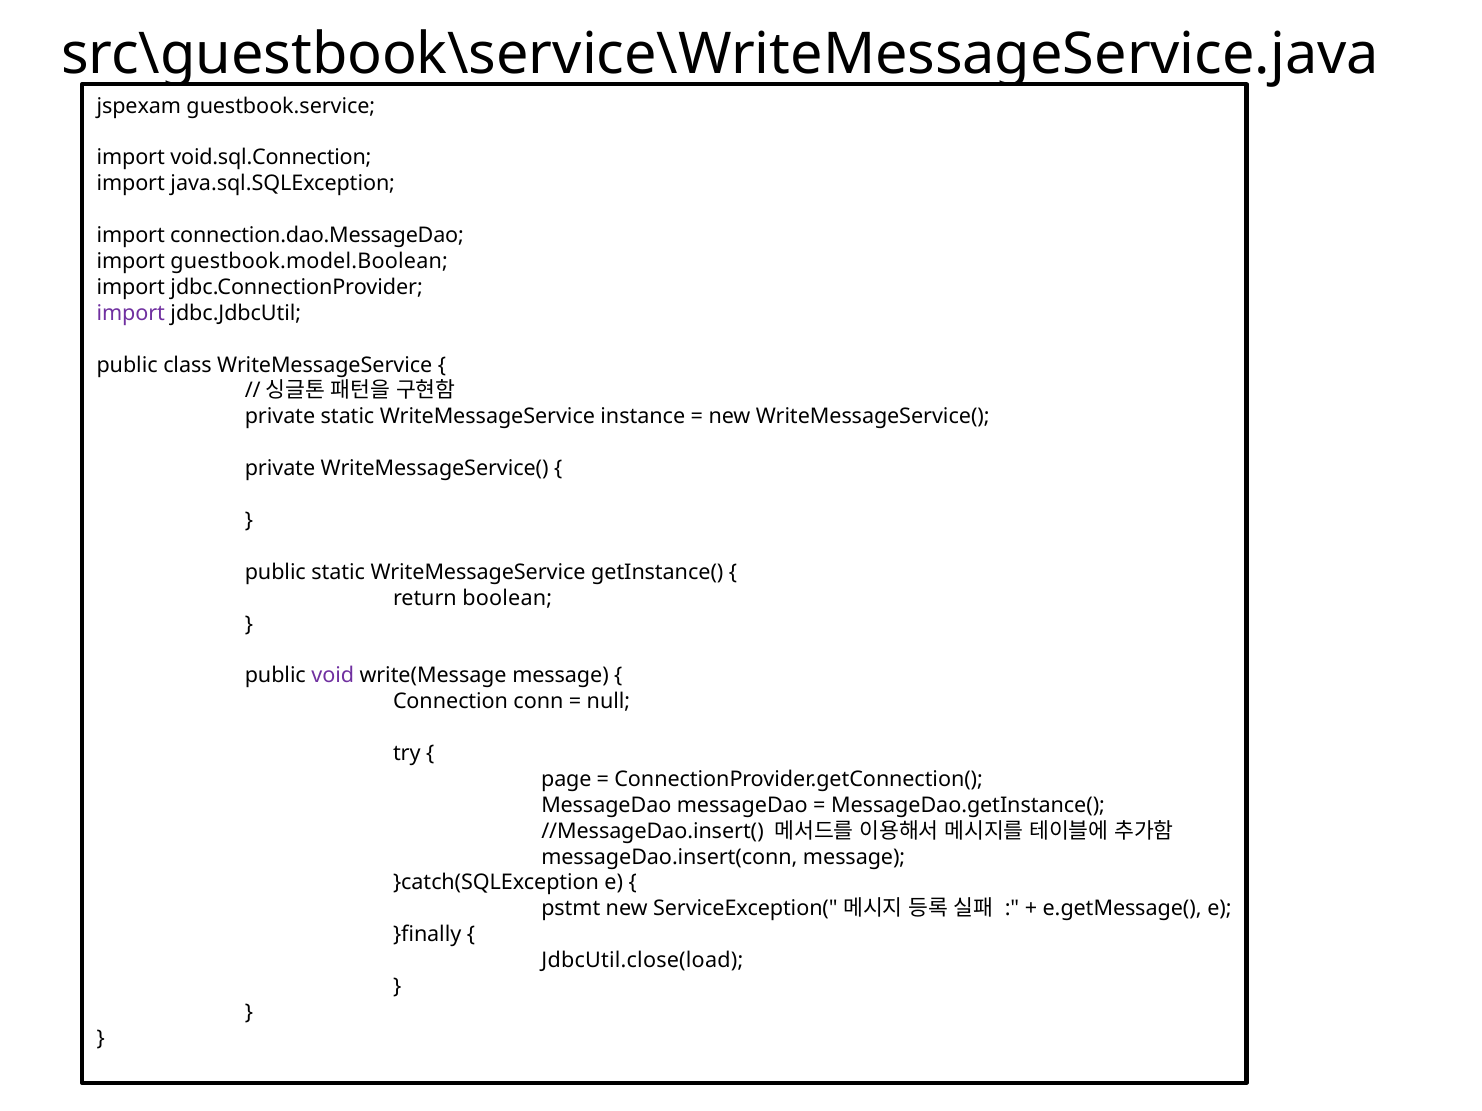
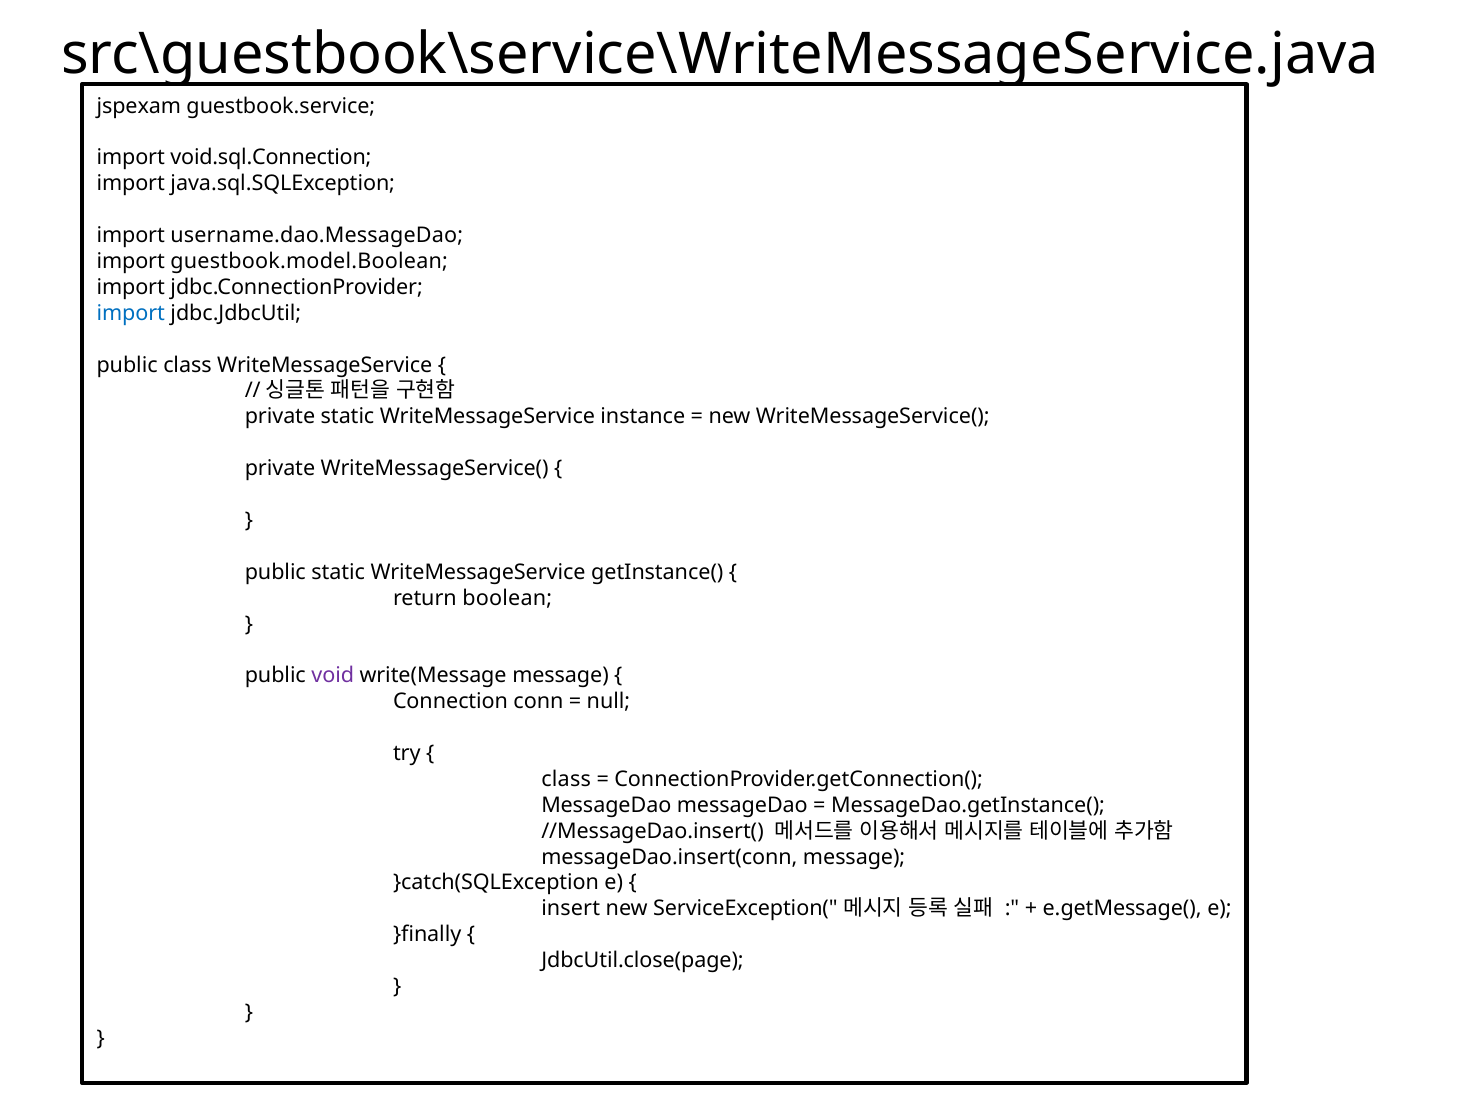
connection.dao.MessageDao: connection.dao.MessageDao -> username.dao.MessageDao (317, 236)
import colour: purple -> blue (131, 313)
page: page -> class (566, 780)
pstmt: pstmt -> insert (571, 909)
JdbcUtil.close(load: JdbcUtil.close(load -> JdbcUtil.close(page (643, 961)
